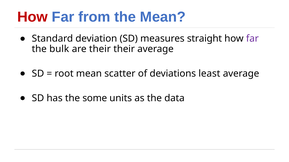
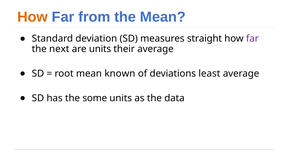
How colour: red -> orange (33, 17)
bulk: bulk -> next (59, 49)
are their: their -> units (100, 49)
scatter: scatter -> known (120, 74)
